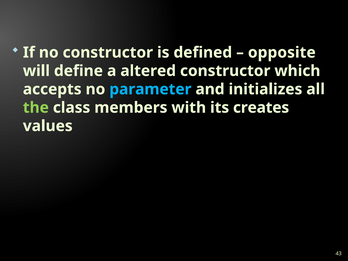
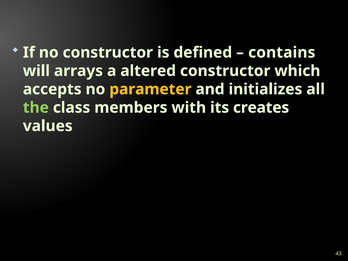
opposite: opposite -> contains (282, 52)
define: define -> arrays (78, 71)
parameter colour: light blue -> yellow (150, 89)
